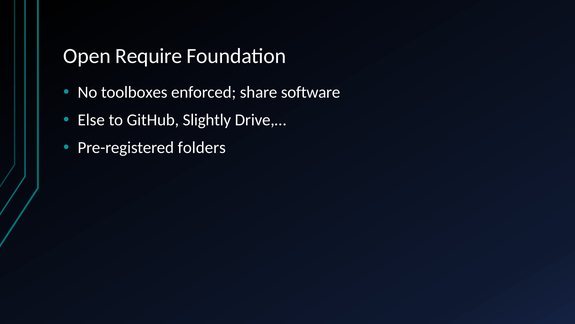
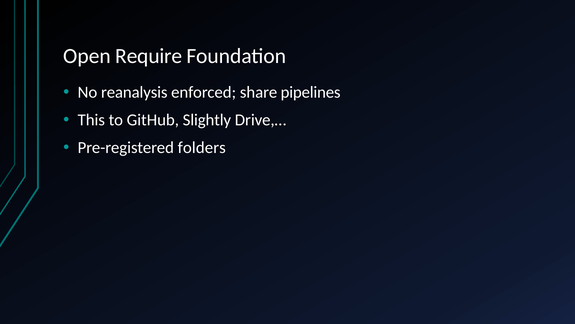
toolboxes: toolboxes -> reanalysis (134, 92)
software: software -> pipelines (311, 92)
Else: Else -> This (91, 120)
